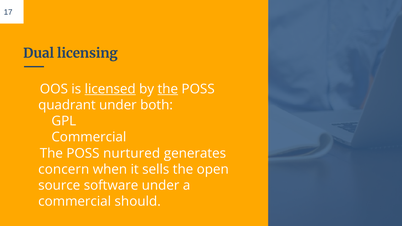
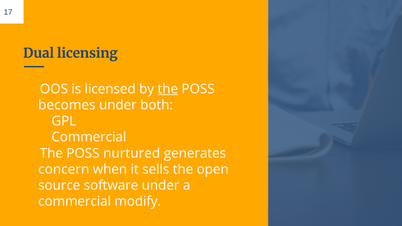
licensed underline: present -> none (110, 89)
quadrant: quadrant -> becomes (67, 105)
should: should -> modify (138, 202)
